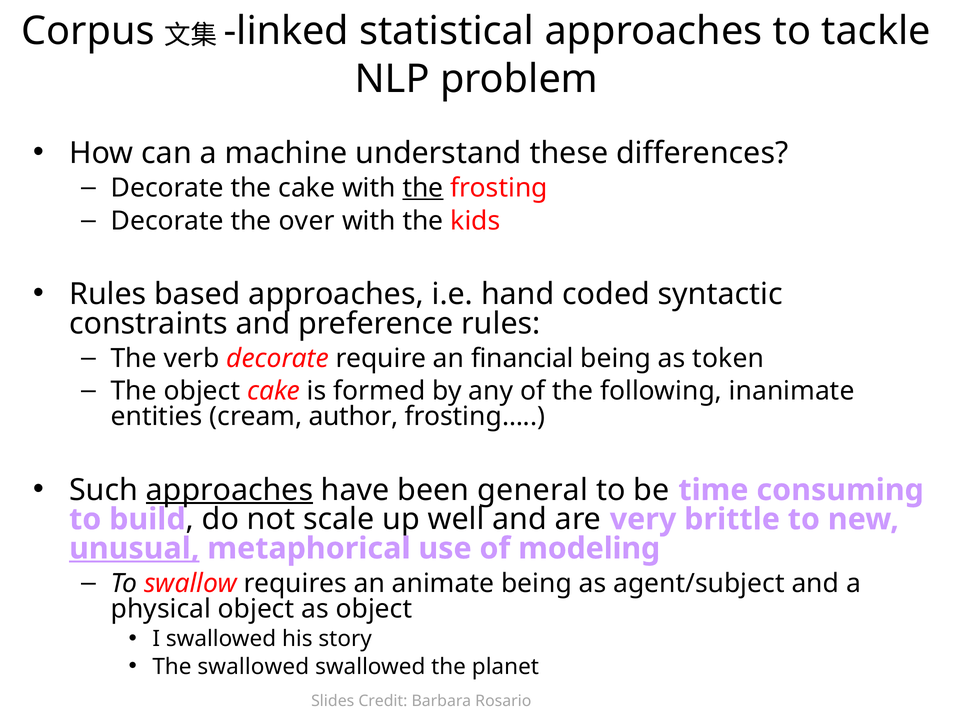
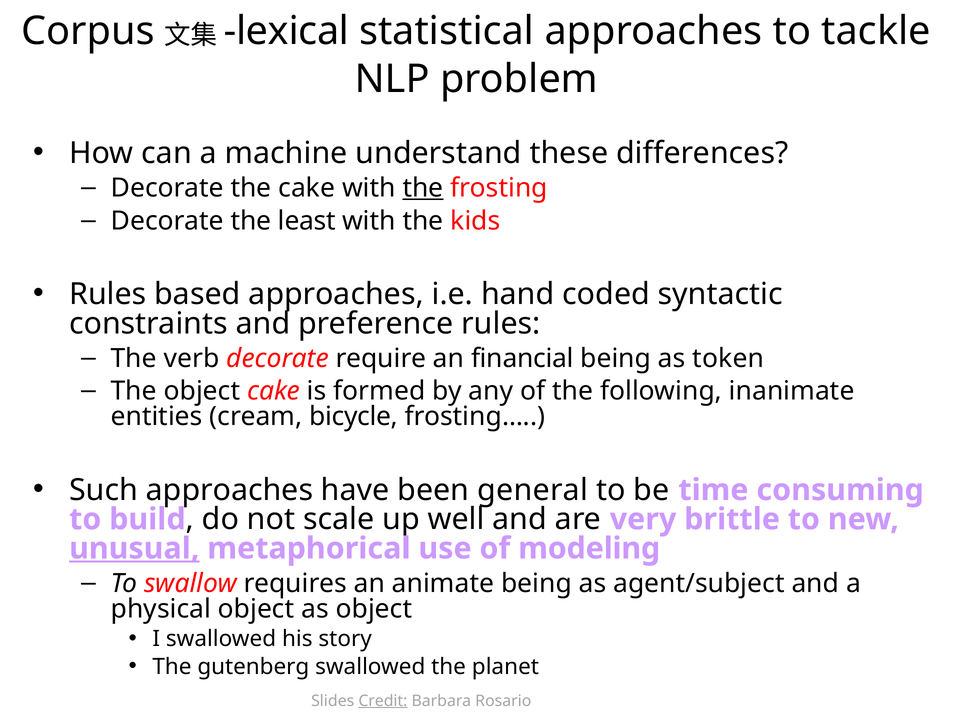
linked: linked -> lexical (286, 31)
over: over -> least (307, 221)
author: author -> bicycle (354, 417)
approaches underline: present -> none (230, 490)
The swallowed: swallowed -> gutenberg (253, 667)
Credit underline: none -> present (383, 701)
